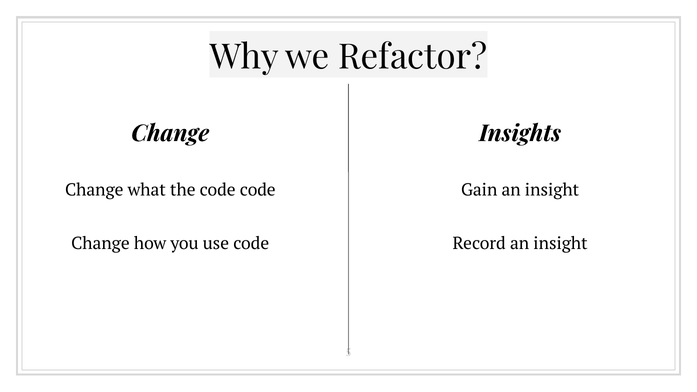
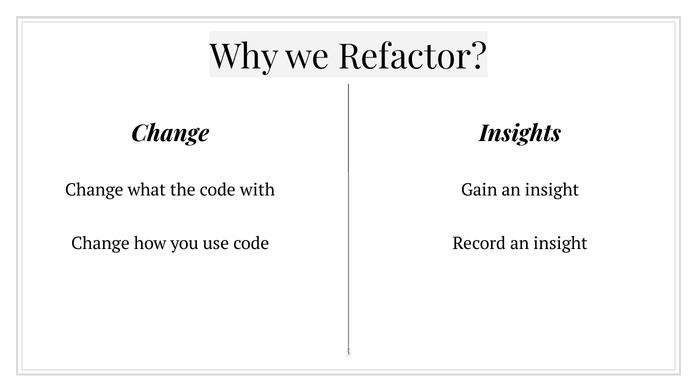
code code: code -> with (258, 190)
